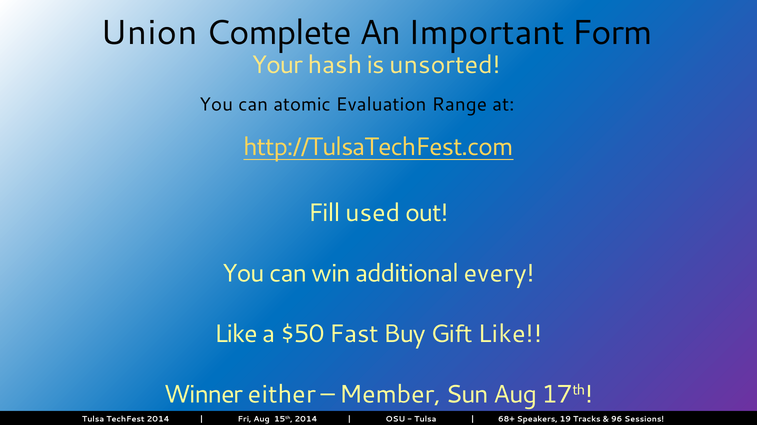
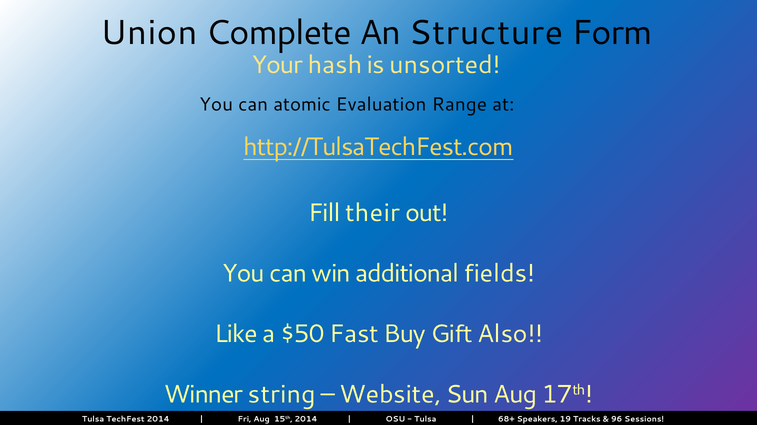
Important: Important -> Structure (486, 33)
used: used -> their (373, 213)
every: every -> fields (499, 274)
Gift Like: Like -> Also (510, 334)
either: either -> string (282, 395)
Member: Member -> Website (390, 395)
